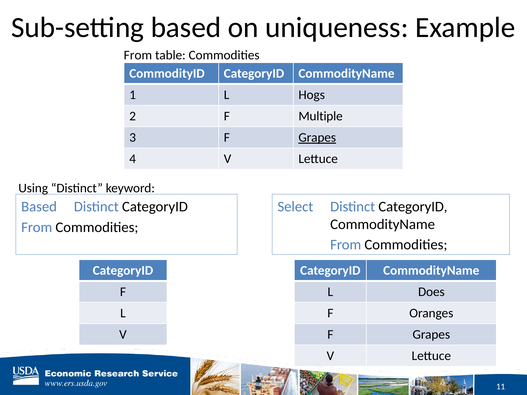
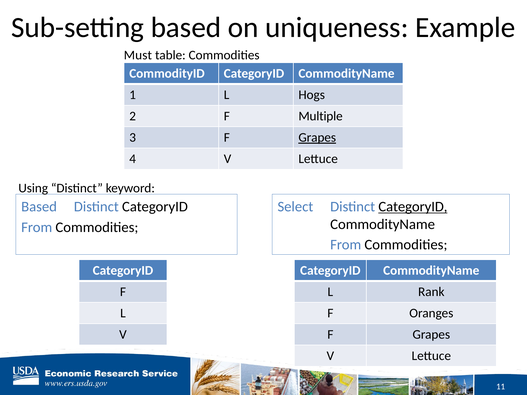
From: From -> Must (138, 55)
CategoryID underline: none -> present (413, 207)
Does: Does -> Rank (431, 292)
